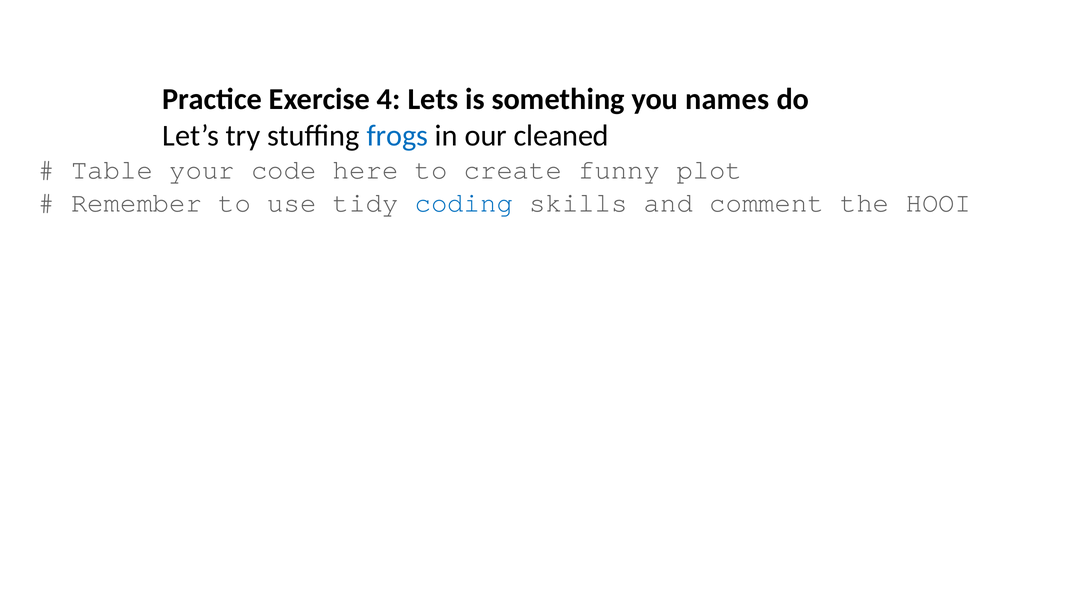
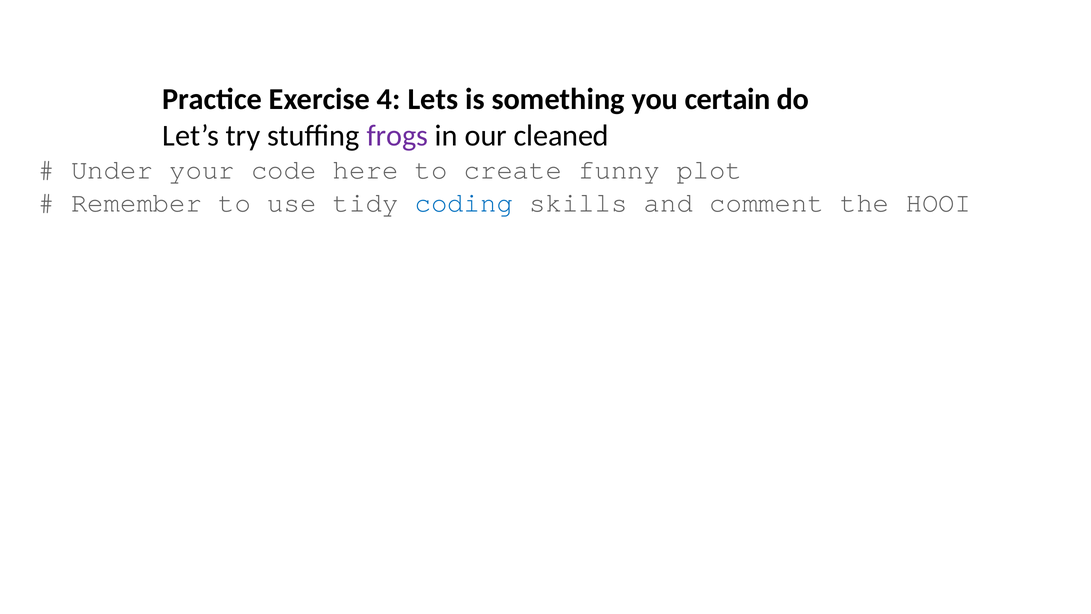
names: names -> certain (728, 99)
frogs colour: blue -> purple (397, 135)
Table: Table -> Under (112, 170)
